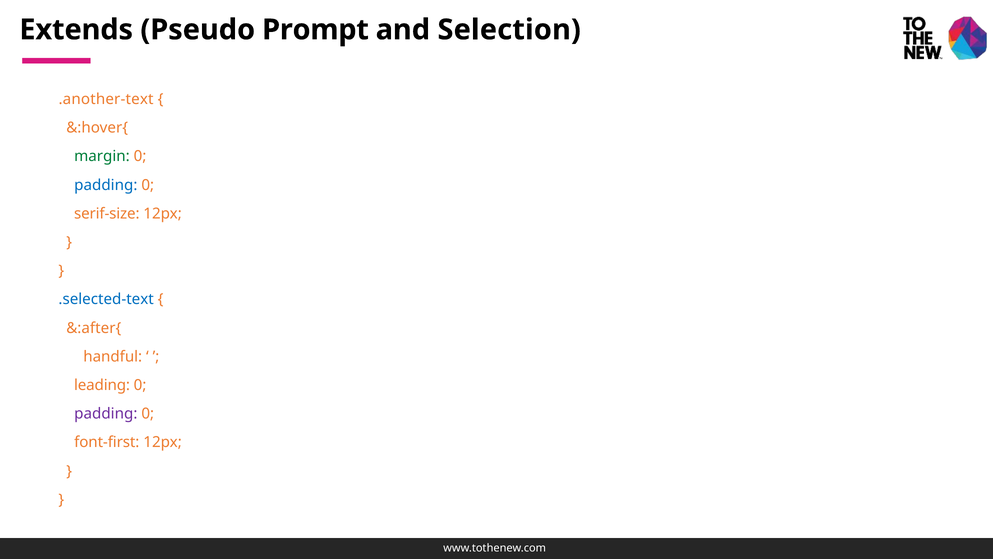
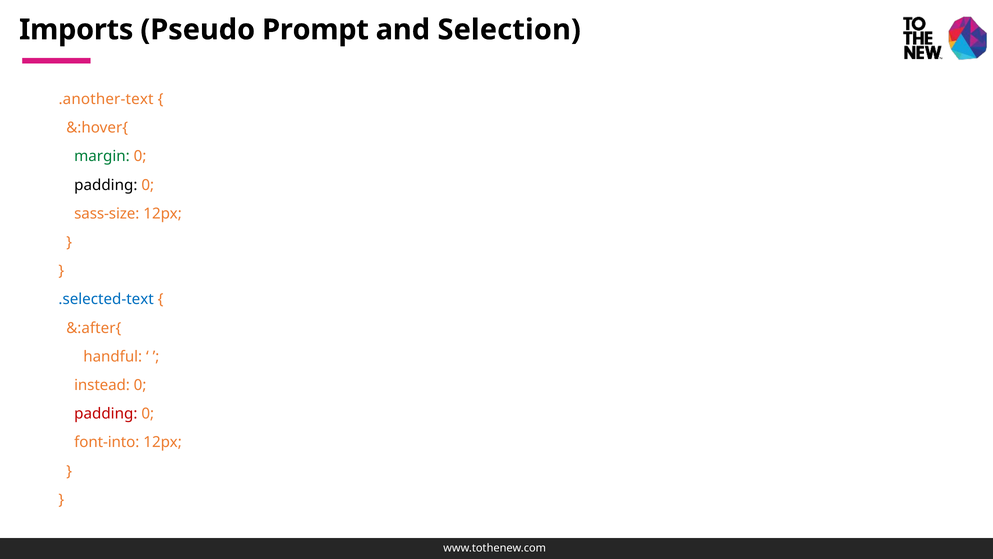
Extends: Extends -> Imports (76, 30)
padding colour: blue -> black (106, 185)
serif-size: serif-size -> sass-size (107, 213)
leading: leading -> instead (102, 385)
padding colour: purple -> red (106, 414)
font-first: font-first -> font-into (107, 442)
